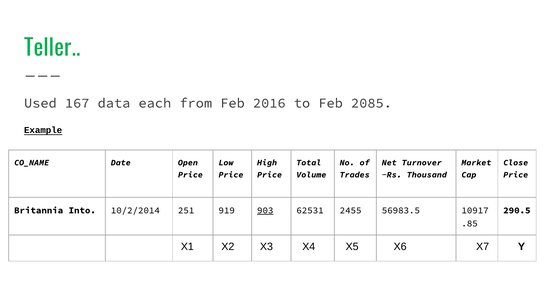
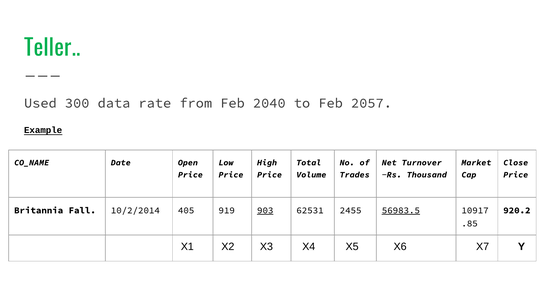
167: 167 -> 300 (77, 103)
each: each -> rate (155, 103)
2016: 2016 -> 2040 (269, 103)
2085: 2085 -> 2057 (371, 103)
Into: Into -> Fall (82, 210)
251: 251 -> 405 (186, 210)
56983.5 underline: none -> present (401, 210)
290.5: 290.5 -> 920.2 (517, 210)
